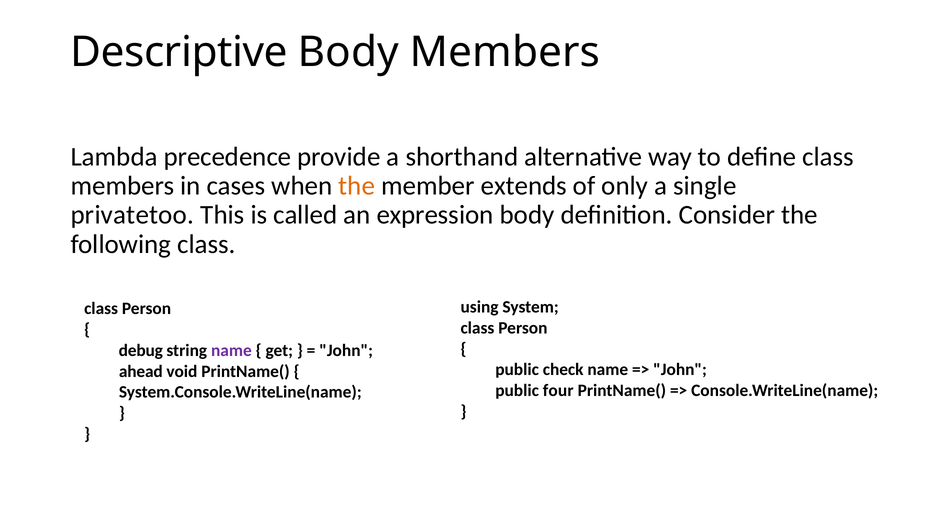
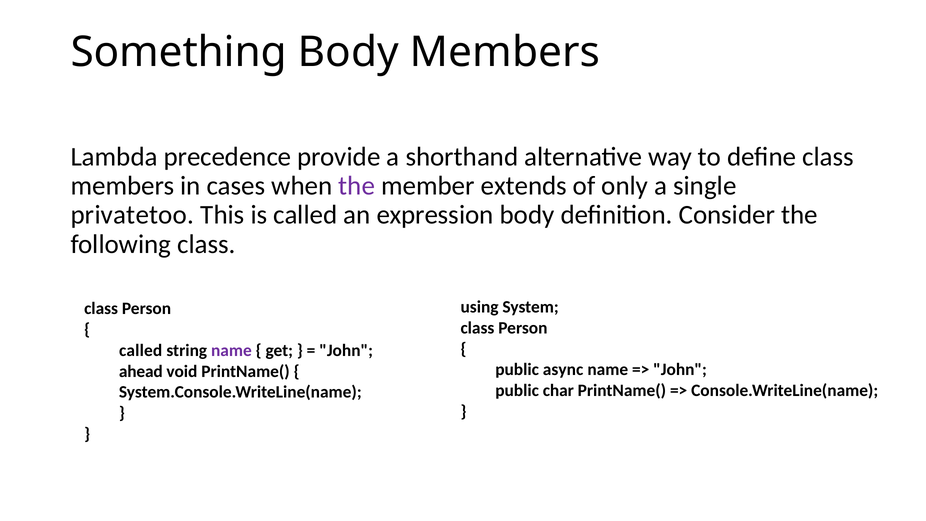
Descriptive: Descriptive -> Something (179, 52)
the colour: orange -> purple (357, 186)
debug: debug -> called (141, 350)
check: check -> async (563, 370)
four: four -> char (558, 390)
